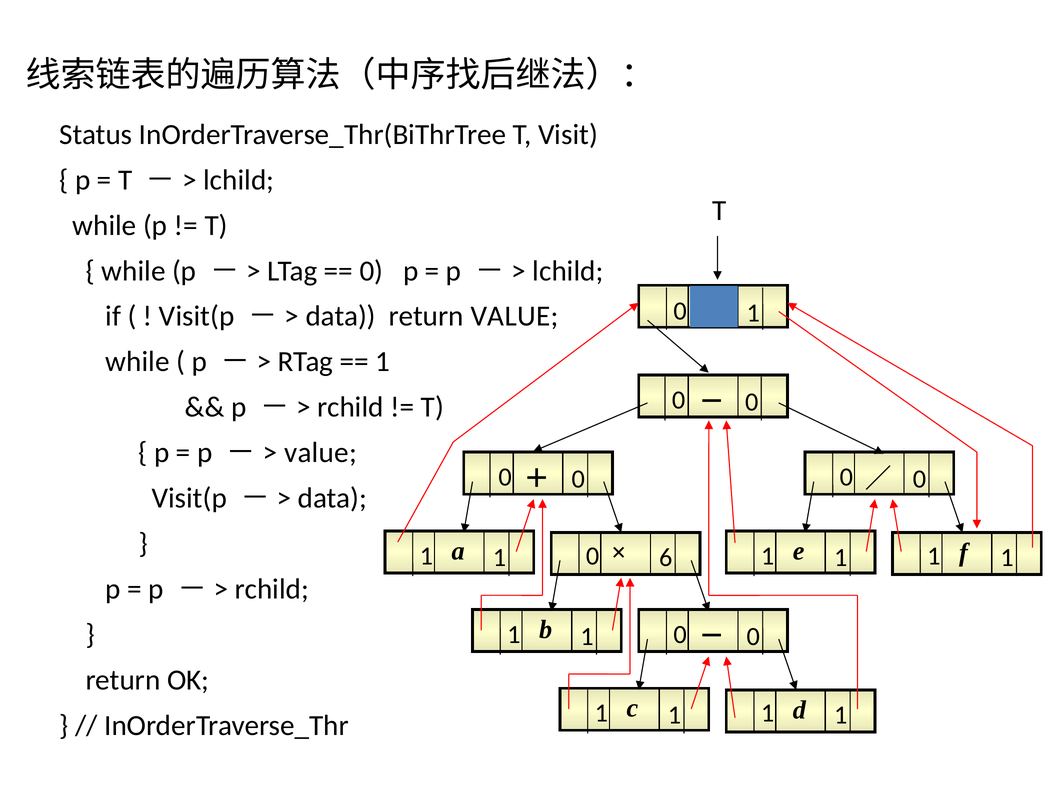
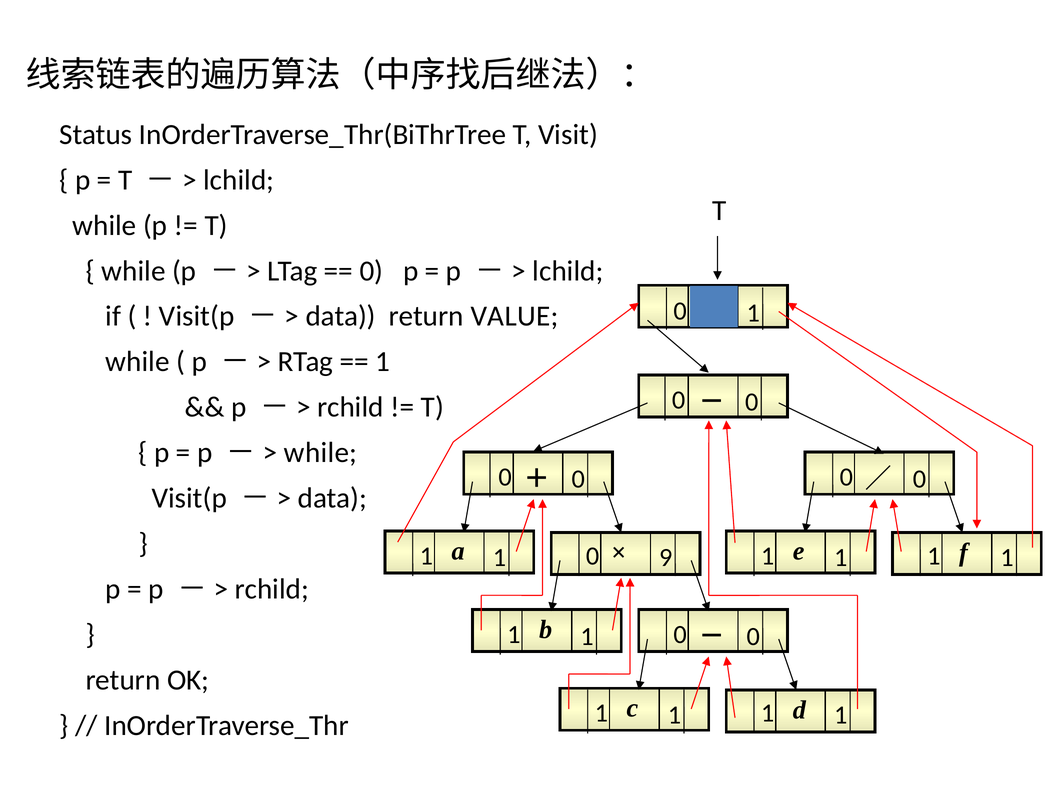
value: value -> while (321, 453)
6: 6 -> 9 (666, 558)
